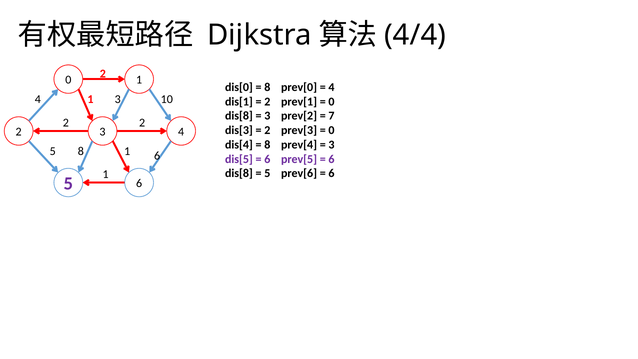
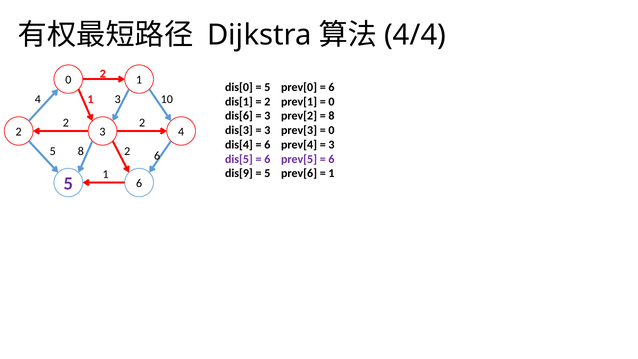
8: 8 -> 5 (267, 87)
4: 4 -> 6 (331, 87)
dis[8: dis[8 -> dis[6 (239, 116)
7: 7 -> 8 (331, 116)
2: 2 -> 3 (267, 130)
8: 8 -> 6 (267, 145)
8 1: 1 -> 2 (127, 151)
dis[8: dis[8 -> dis[9 (239, 173)
6: 6 -> 1 (331, 173)
